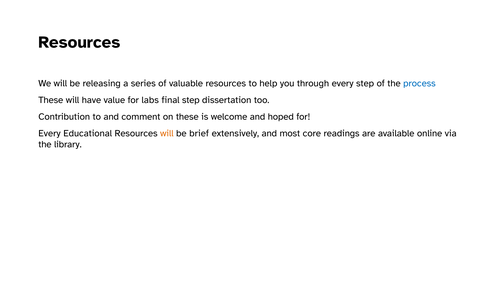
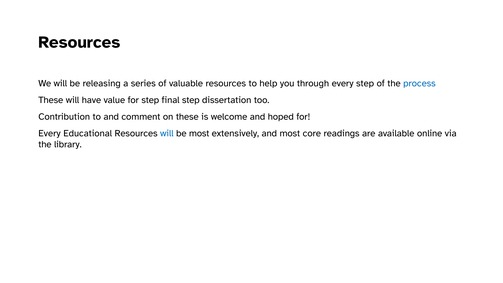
for labs: labs -> step (150, 100)
will colour: orange -> blue (167, 133)
be brief: brief -> most (199, 133)
